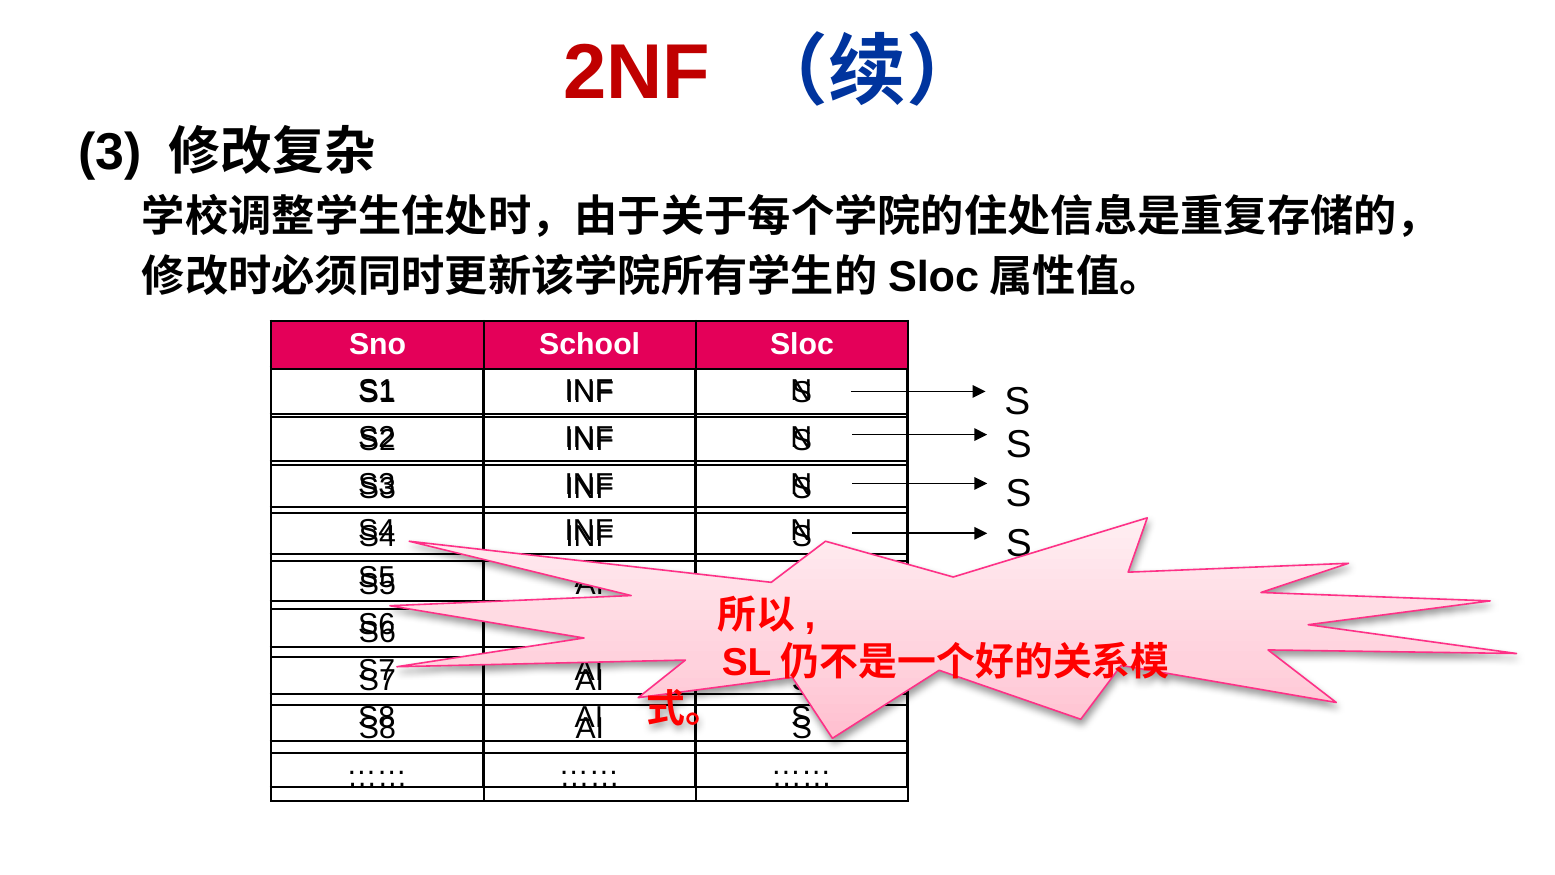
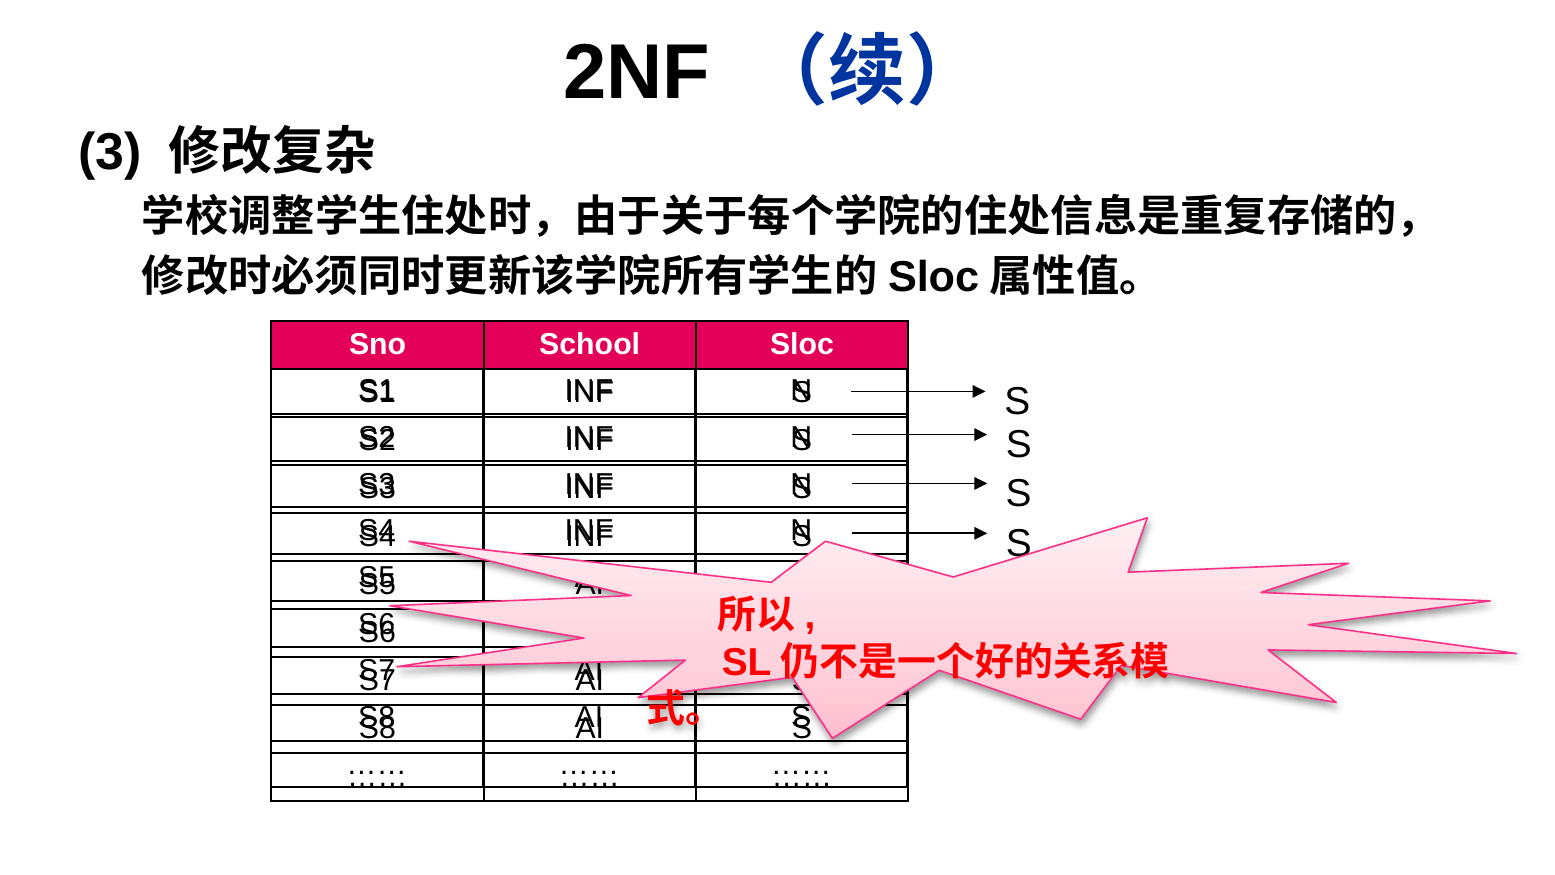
2NF colour: red -> black (637, 73)
